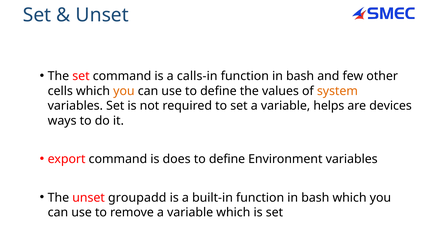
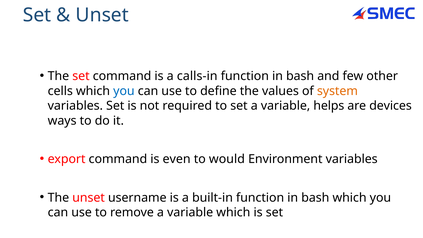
you colour: orange -> blue (124, 91)
does: does -> even (177, 159)
define: define -> would (227, 159)
groupadd: groupadd -> username (137, 198)
